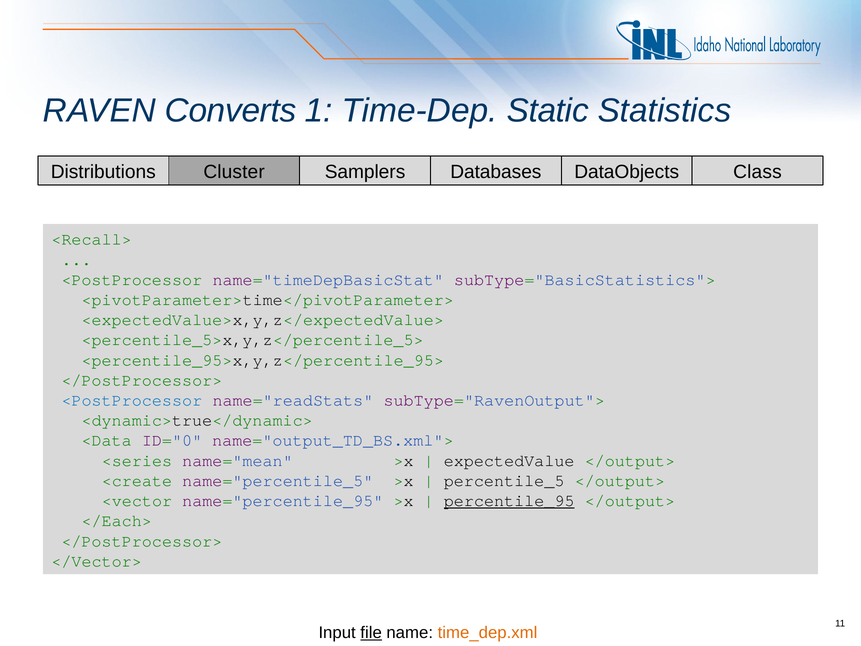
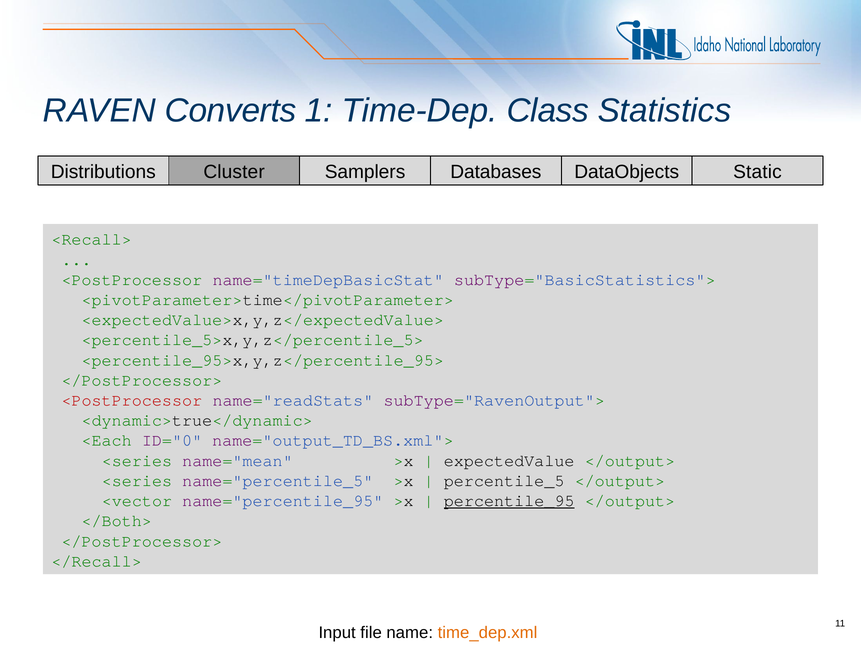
Static: Static -> Class (548, 111)
Class: Class -> Static (757, 172)
<PostProcessor colour: blue -> red (132, 400)
<Data: <Data -> <Each (107, 440)
<create: <create -> <series (137, 480)
</Each>: </Each> -> </Both> (117, 521)
</Vector>: </Vector> -> </Recall> (97, 561)
file underline: present -> none (371, 632)
